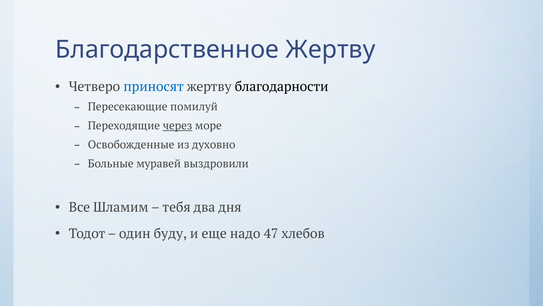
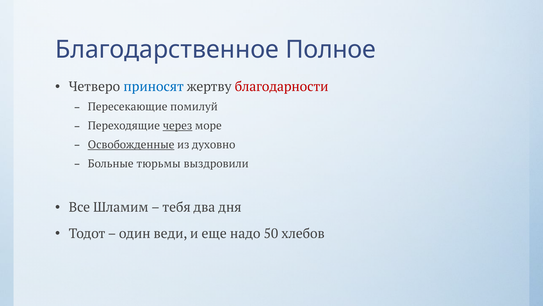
Благодарственное Жертву: Жертву -> Полное (331, 50)
благодарности colour: black -> red (282, 86)
Освобожденные underline: none -> present (131, 144)
муравей: муравей -> тюрьмы (159, 163)
буду: буду -> веди (170, 233)
47: 47 -> 50 (271, 233)
